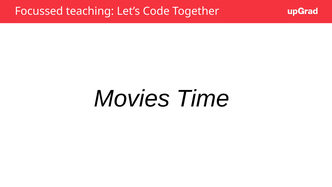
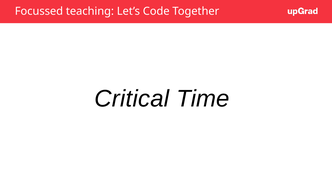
Movies: Movies -> Critical (132, 98)
